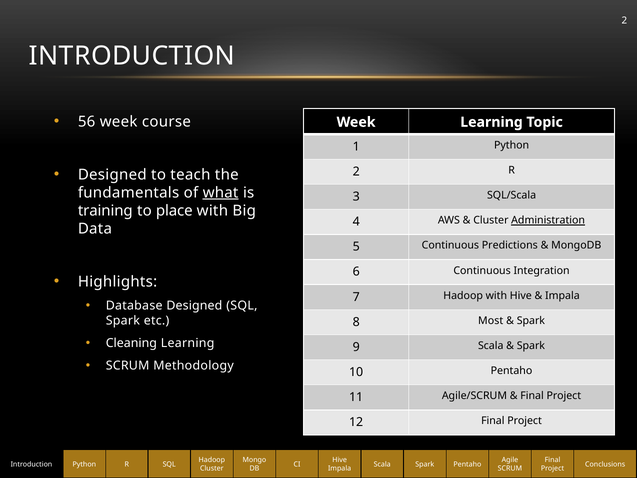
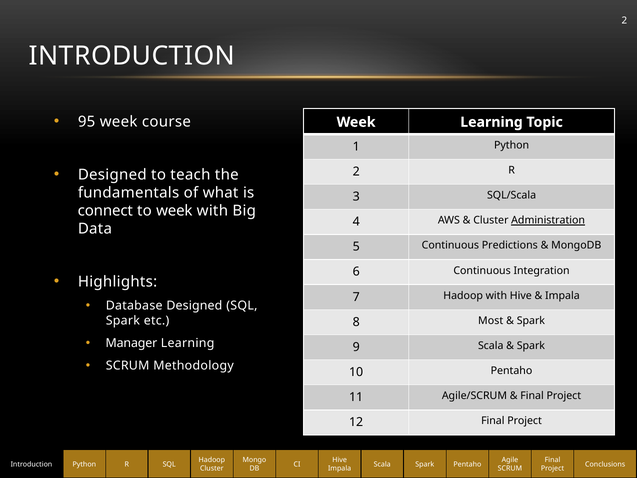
56: 56 -> 95 (87, 122)
what underline: present -> none (221, 193)
training: training -> connect (105, 211)
to place: place -> week (174, 211)
Cleaning: Cleaning -> Manager (131, 343)
